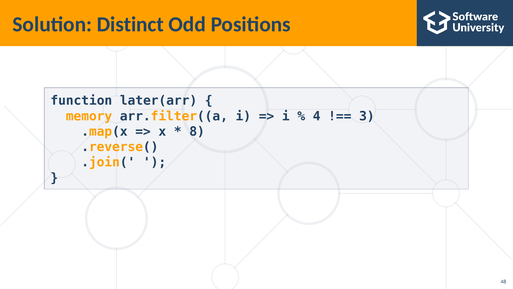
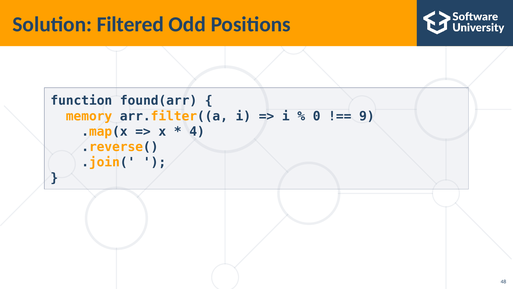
Distinct: Distinct -> Filtered (130, 24)
later(arr: later(arr -> found(arr (159, 101)
4: 4 -> 0 (317, 116)
3: 3 -> 9 (367, 116)
8: 8 -> 4 (197, 131)
